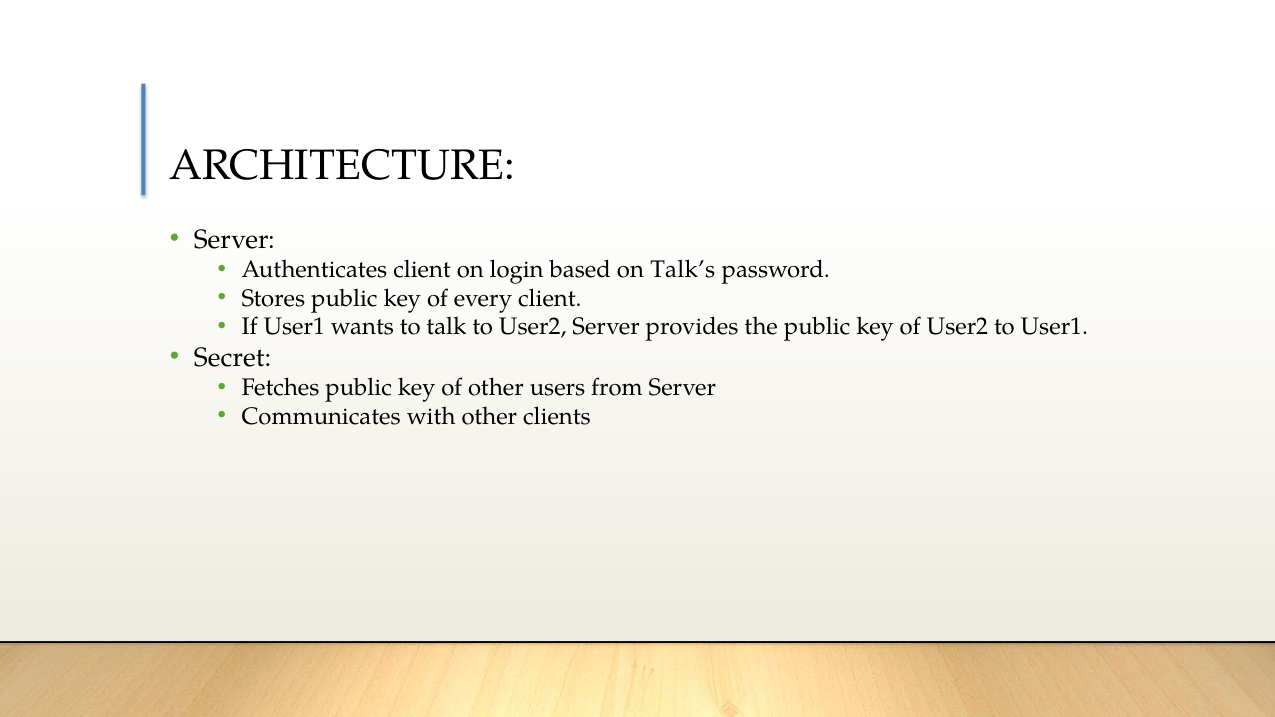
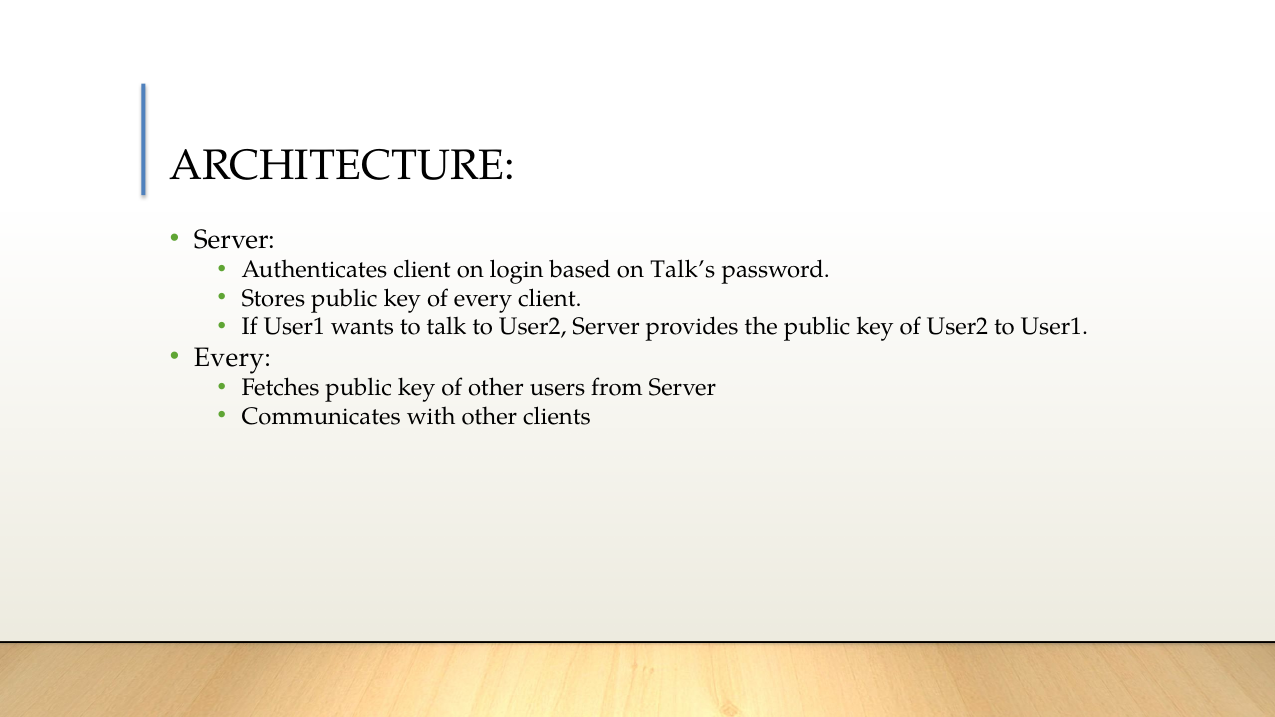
Secret: Secret -> Every (232, 358)
